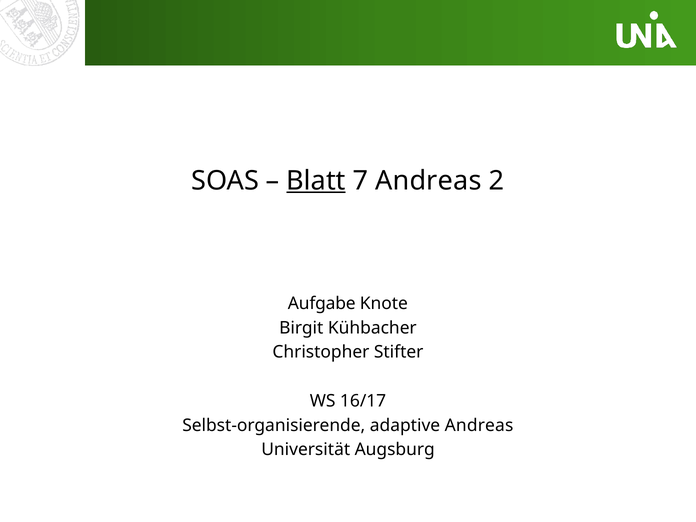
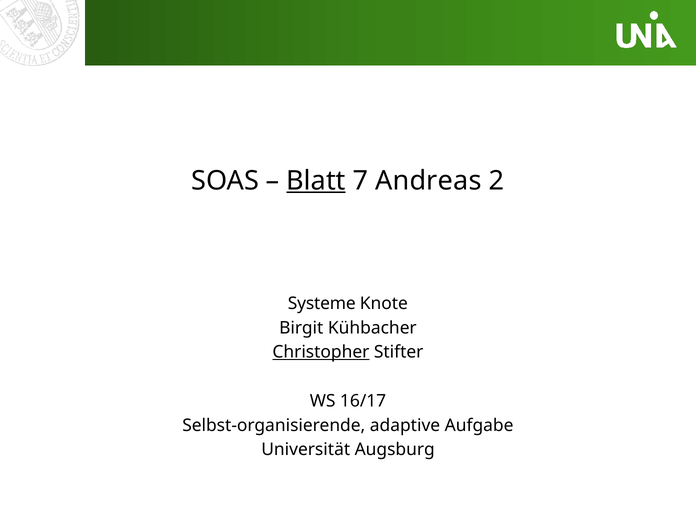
Aufgabe: Aufgabe -> Systeme (322, 303)
Christopher underline: none -> present (321, 352)
adaptive Andreas: Andreas -> Aufgabe (479, 425)
